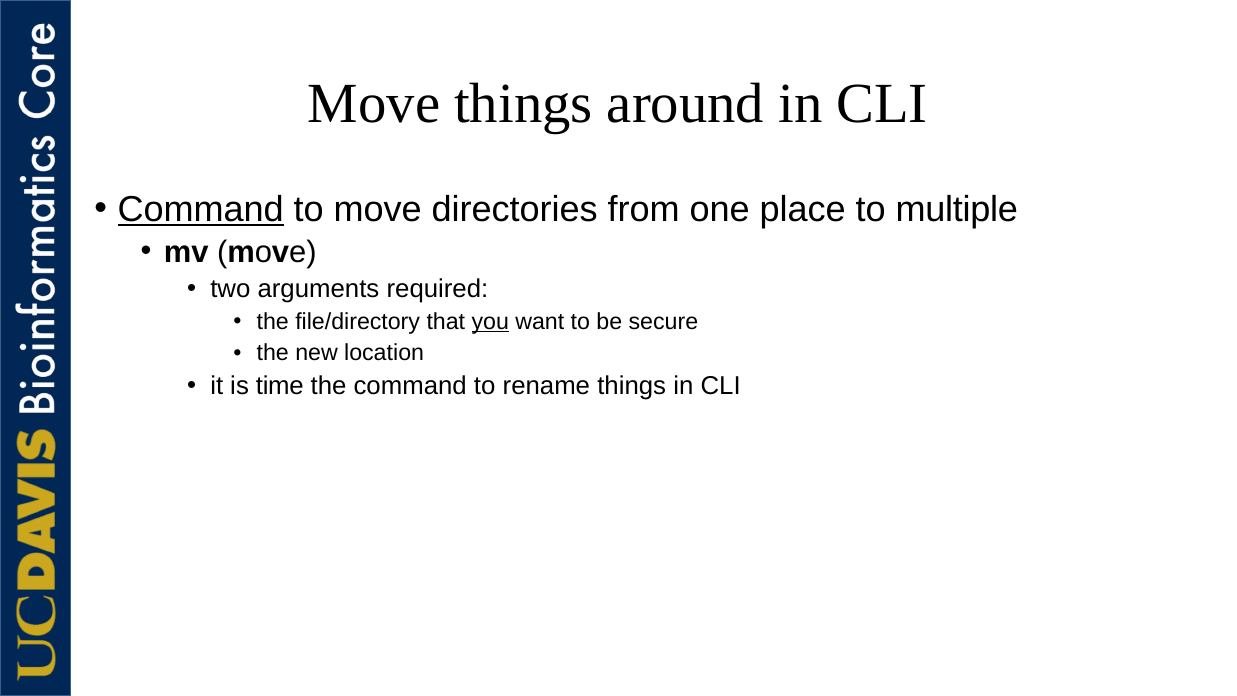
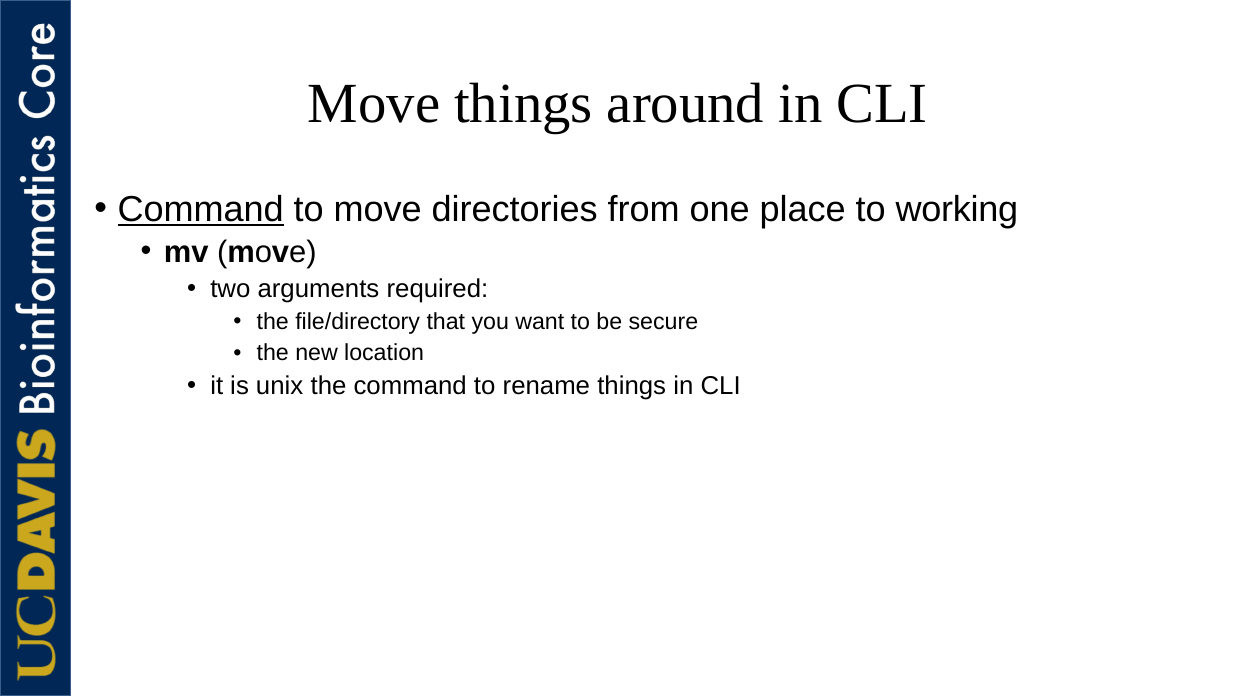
multiple: multiple -> working (957, 209)
you underline: present -> none (490, 322)
time: time -> unix (280, 386)
